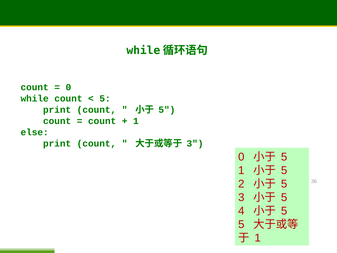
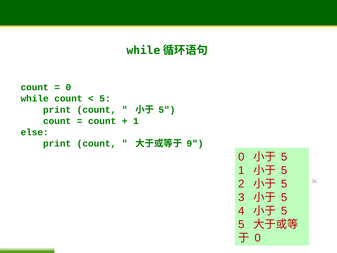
3: 3 -> 9 (195, 143)
1: 1 -> 0 (258, 238)
